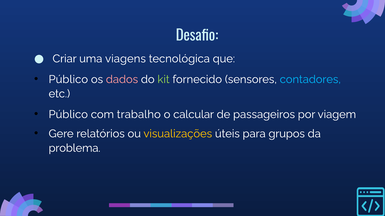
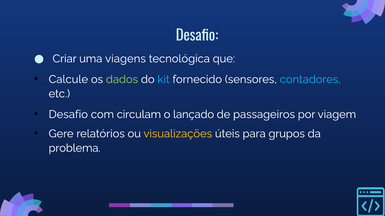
Público: Público -> Calcule (68, 80)
dados colour: pink -> light green (122, 80)
kit colour: light green -> light blue (164, 80)
Público: Público -> Desafio (68, 115)
trabalho: trabalho -> circulam (139, 115)
calcular: calcular -> lançado (194, 115)
